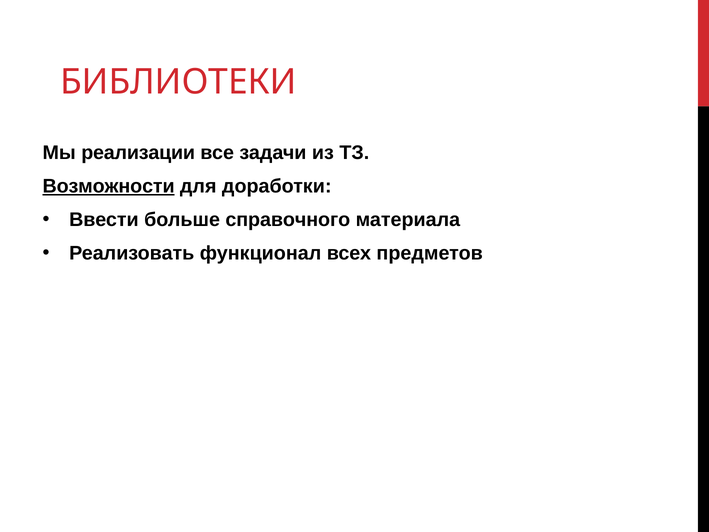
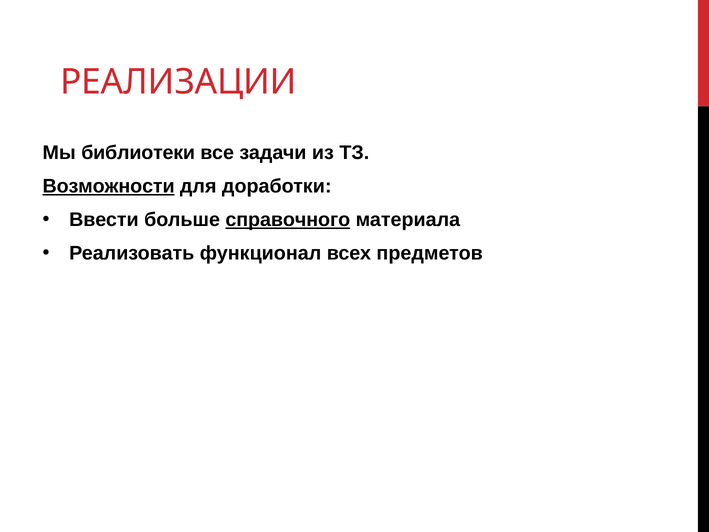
БИБЛИОТЕКИ: БИБЛИОТЕКИ -> РЕАЛИЗАЦИИ (178, 82)
реализации: реализации -> библиотеки (138, 153)
справочного underline: none -> present (288, 220)
